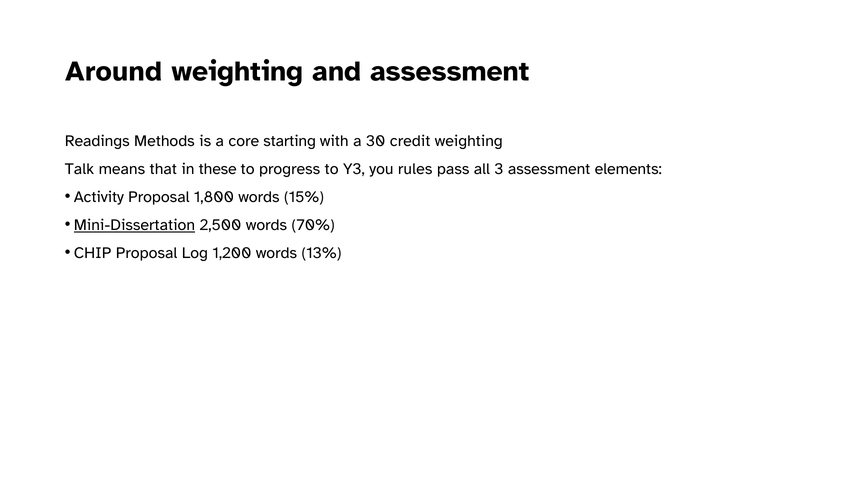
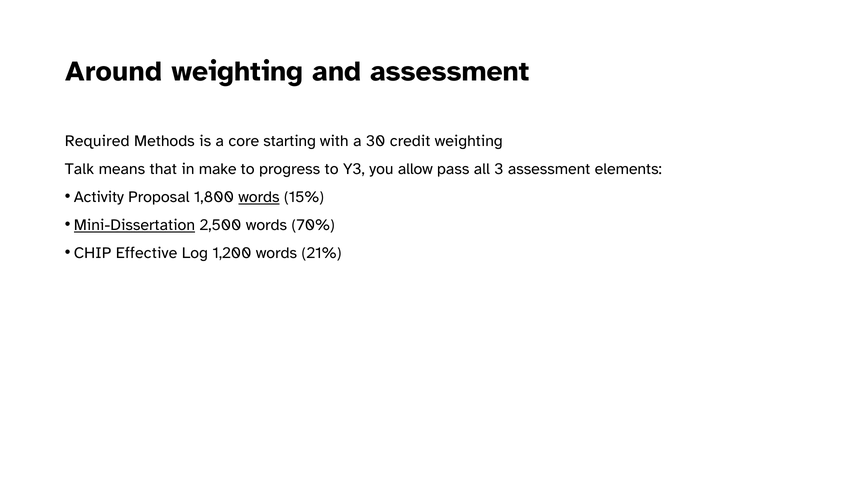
Readings: Readings -> Required (97, 141)
these: these -> make (218, 169)
rules: rules -> allow (415, 169)
words underline: none -> present (259, 197)
CHIP Proposal: Proposal -> Effective (147, 253)
13%: 13% -> 21% (321, 253)
